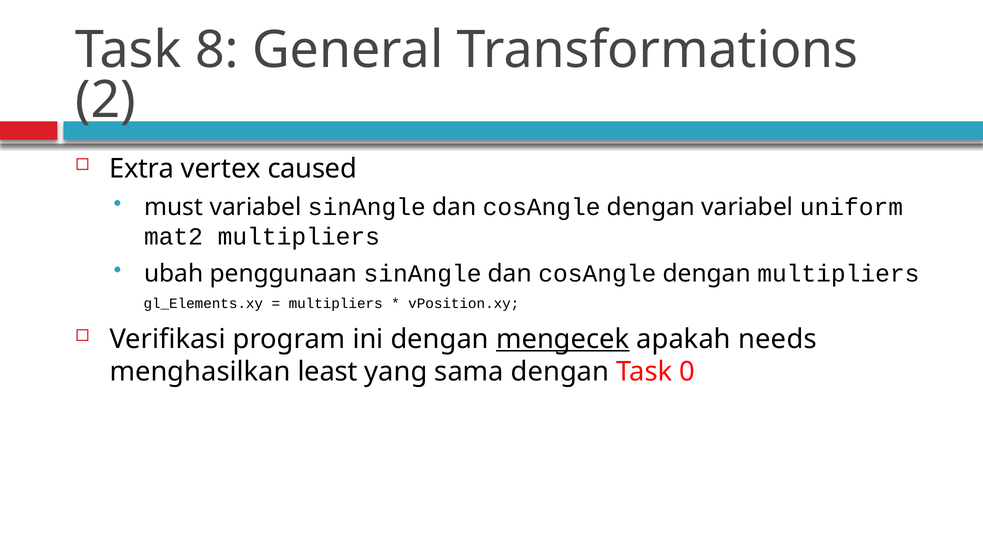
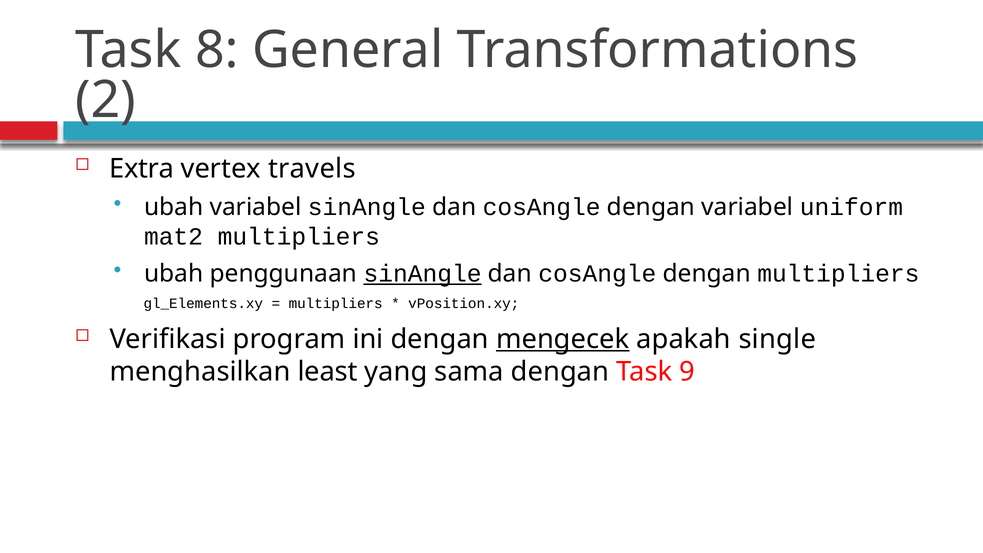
caused: caused -> travels (312, 169)
must: must -> ubah (174, 207)
sinAngle underline: none -> present (423, 273)
needs: needs -> single (777, 339)
0: 0 -> 9 (687, 372)
